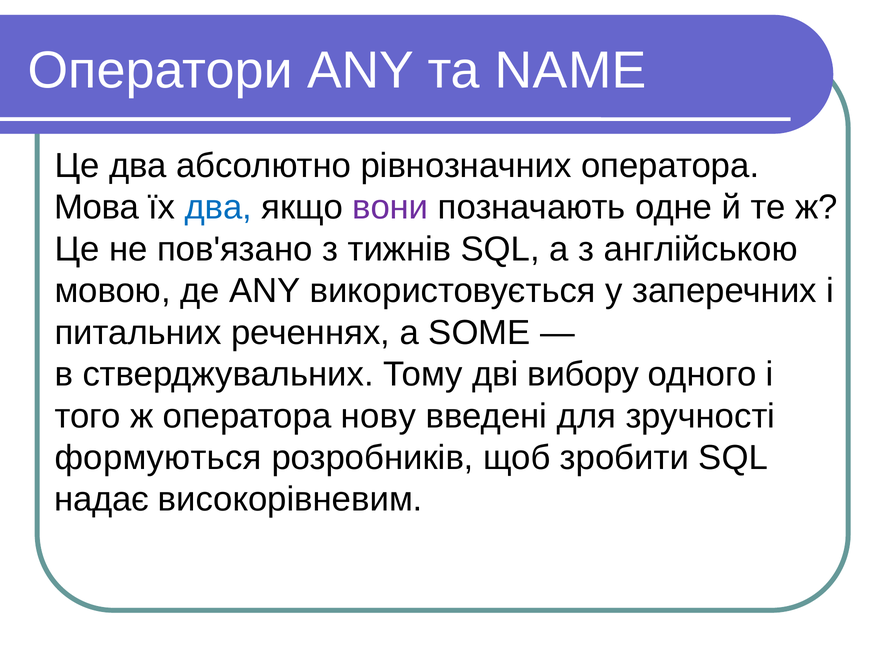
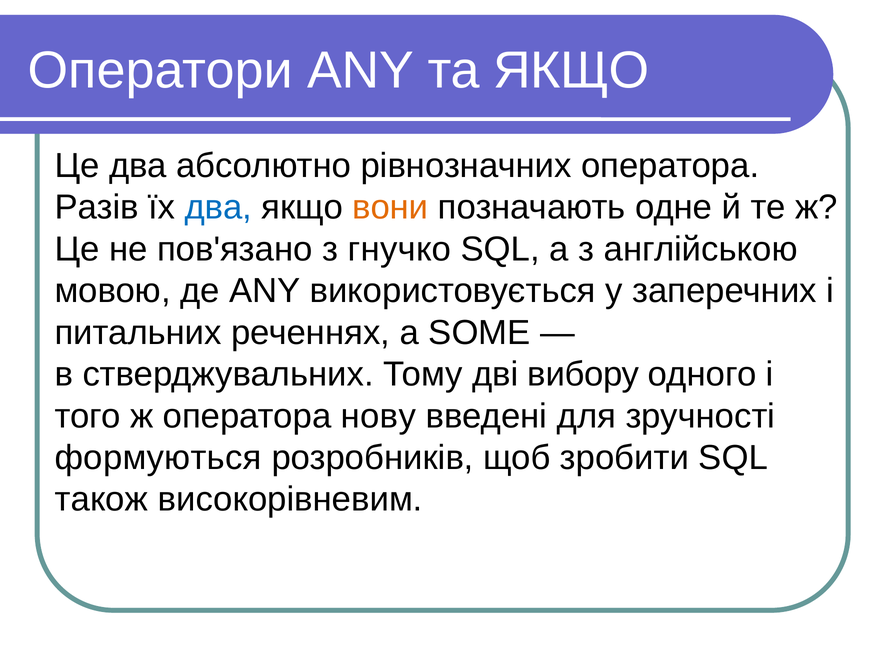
та NAME: NAME -> ЯКЩО (571, 71)
Мова: Мова -> Разів (97, 207)
вони colour: purple -> orange (390, 207)
тижнів: тижнів -> гнучко (399, 249)
надає: надає -> також (101, 499)
